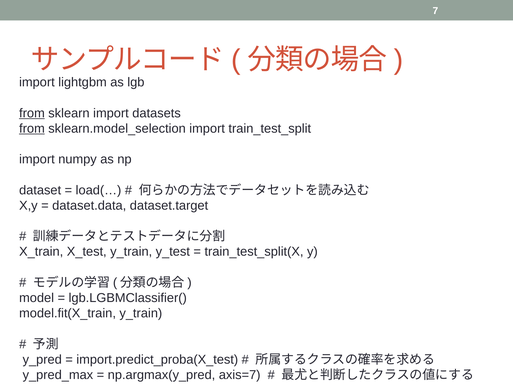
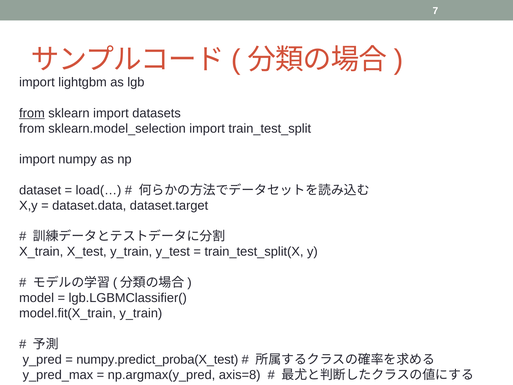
from underline: present -> none (32, 128)
import.predict_proba(X_test: import.predict_proba(X_test -> numpy.predict_proba(X_test (157, 359)
axis=7: axis=7 -> axis=8 (240, 375)
